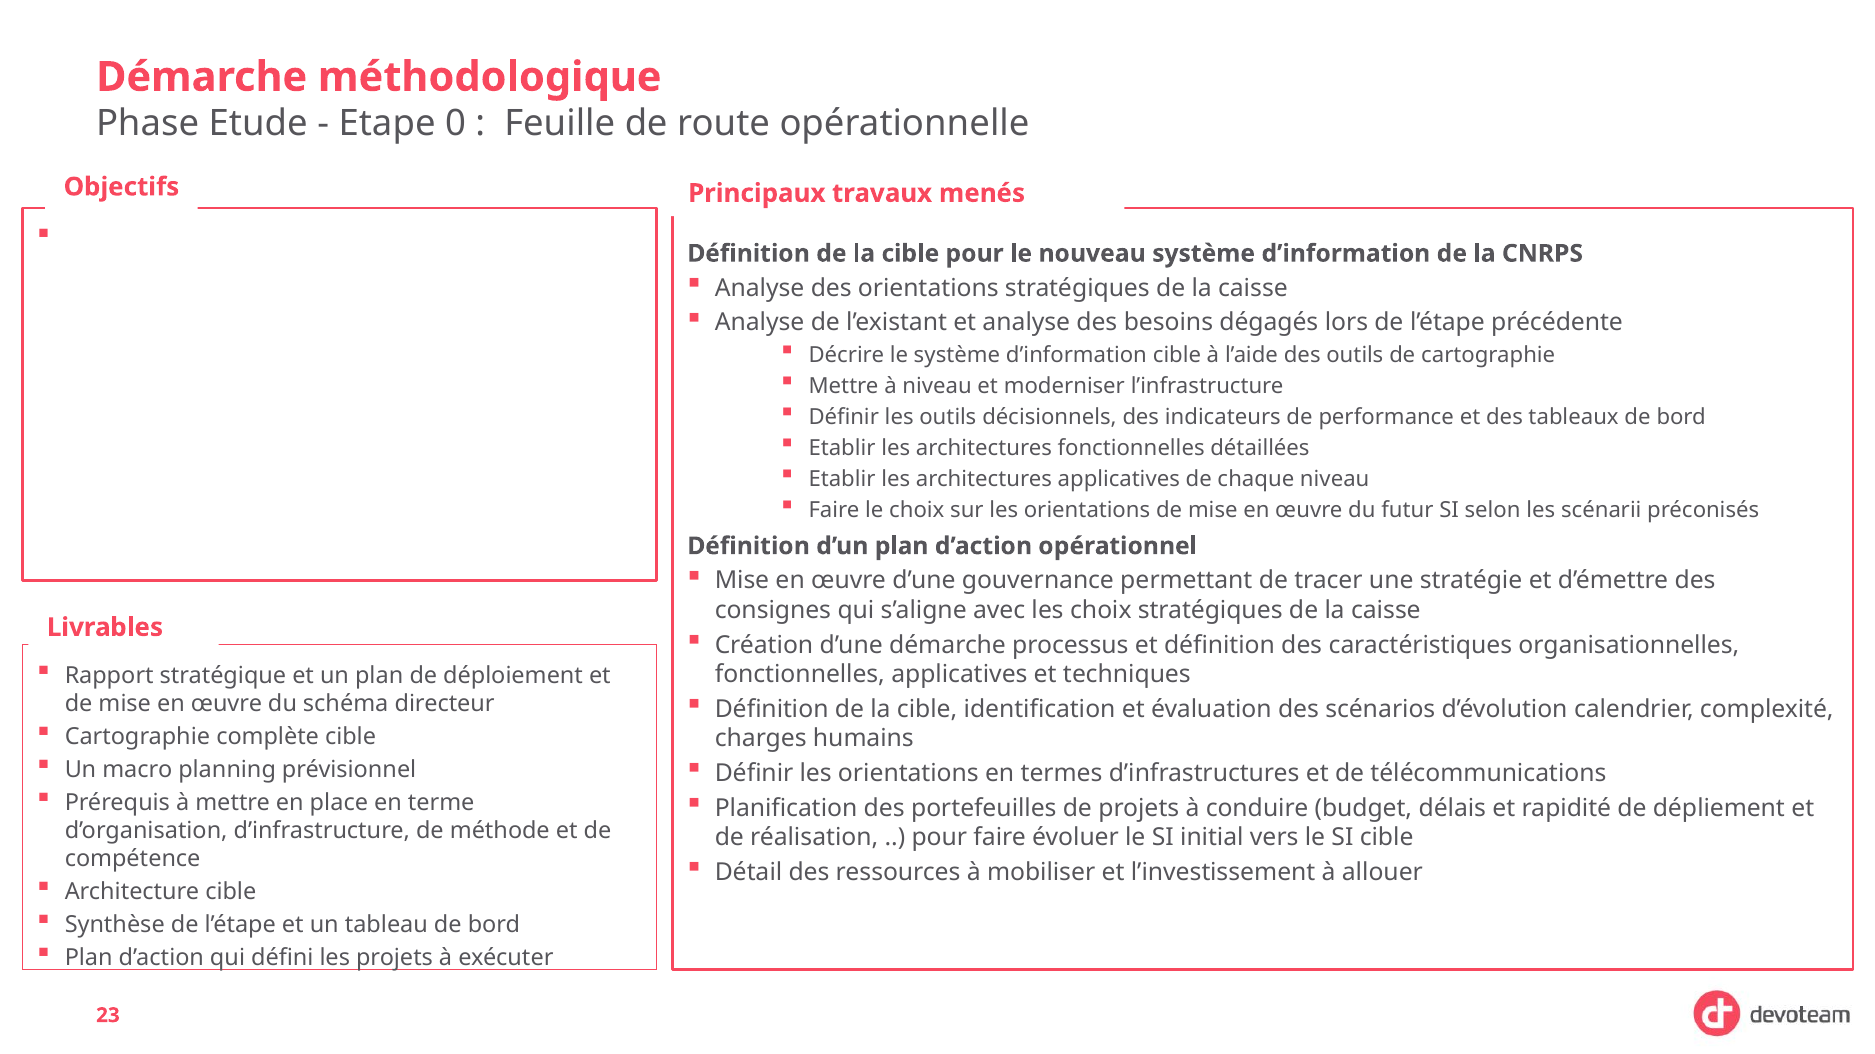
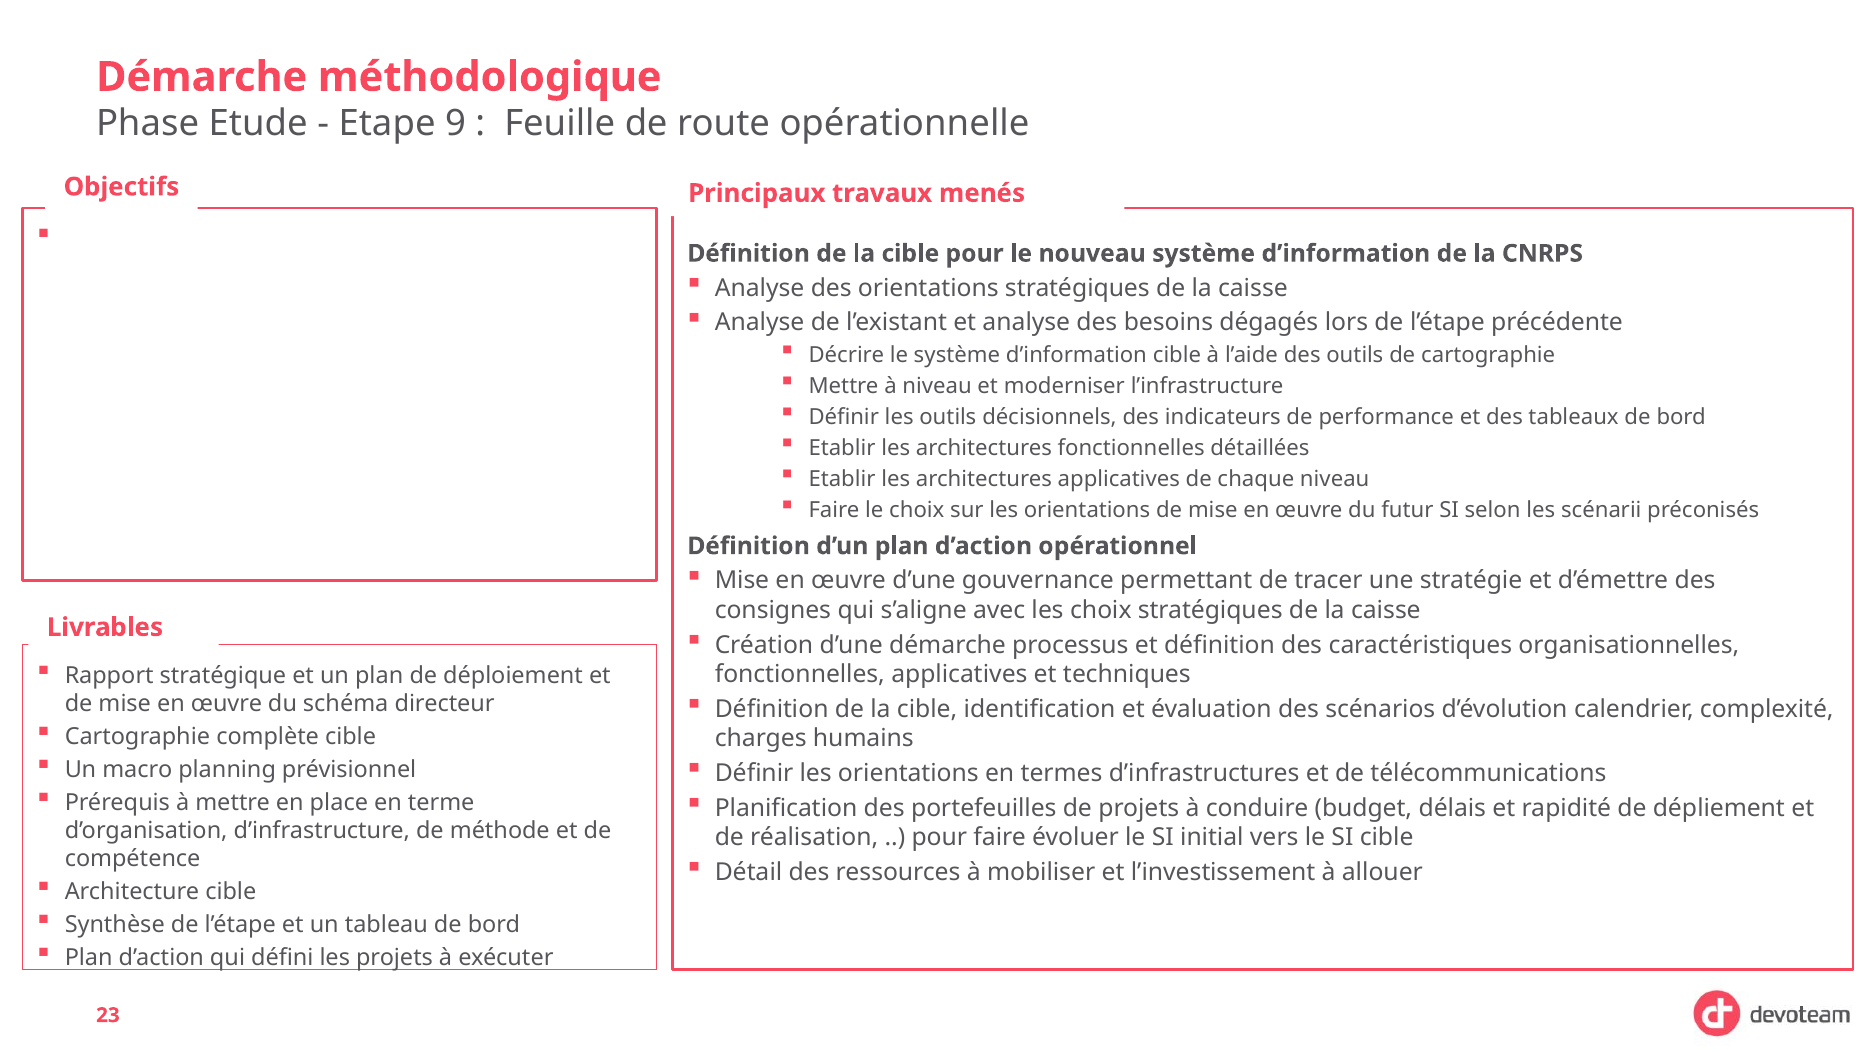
0: 0 -> 9 (455, 124)
